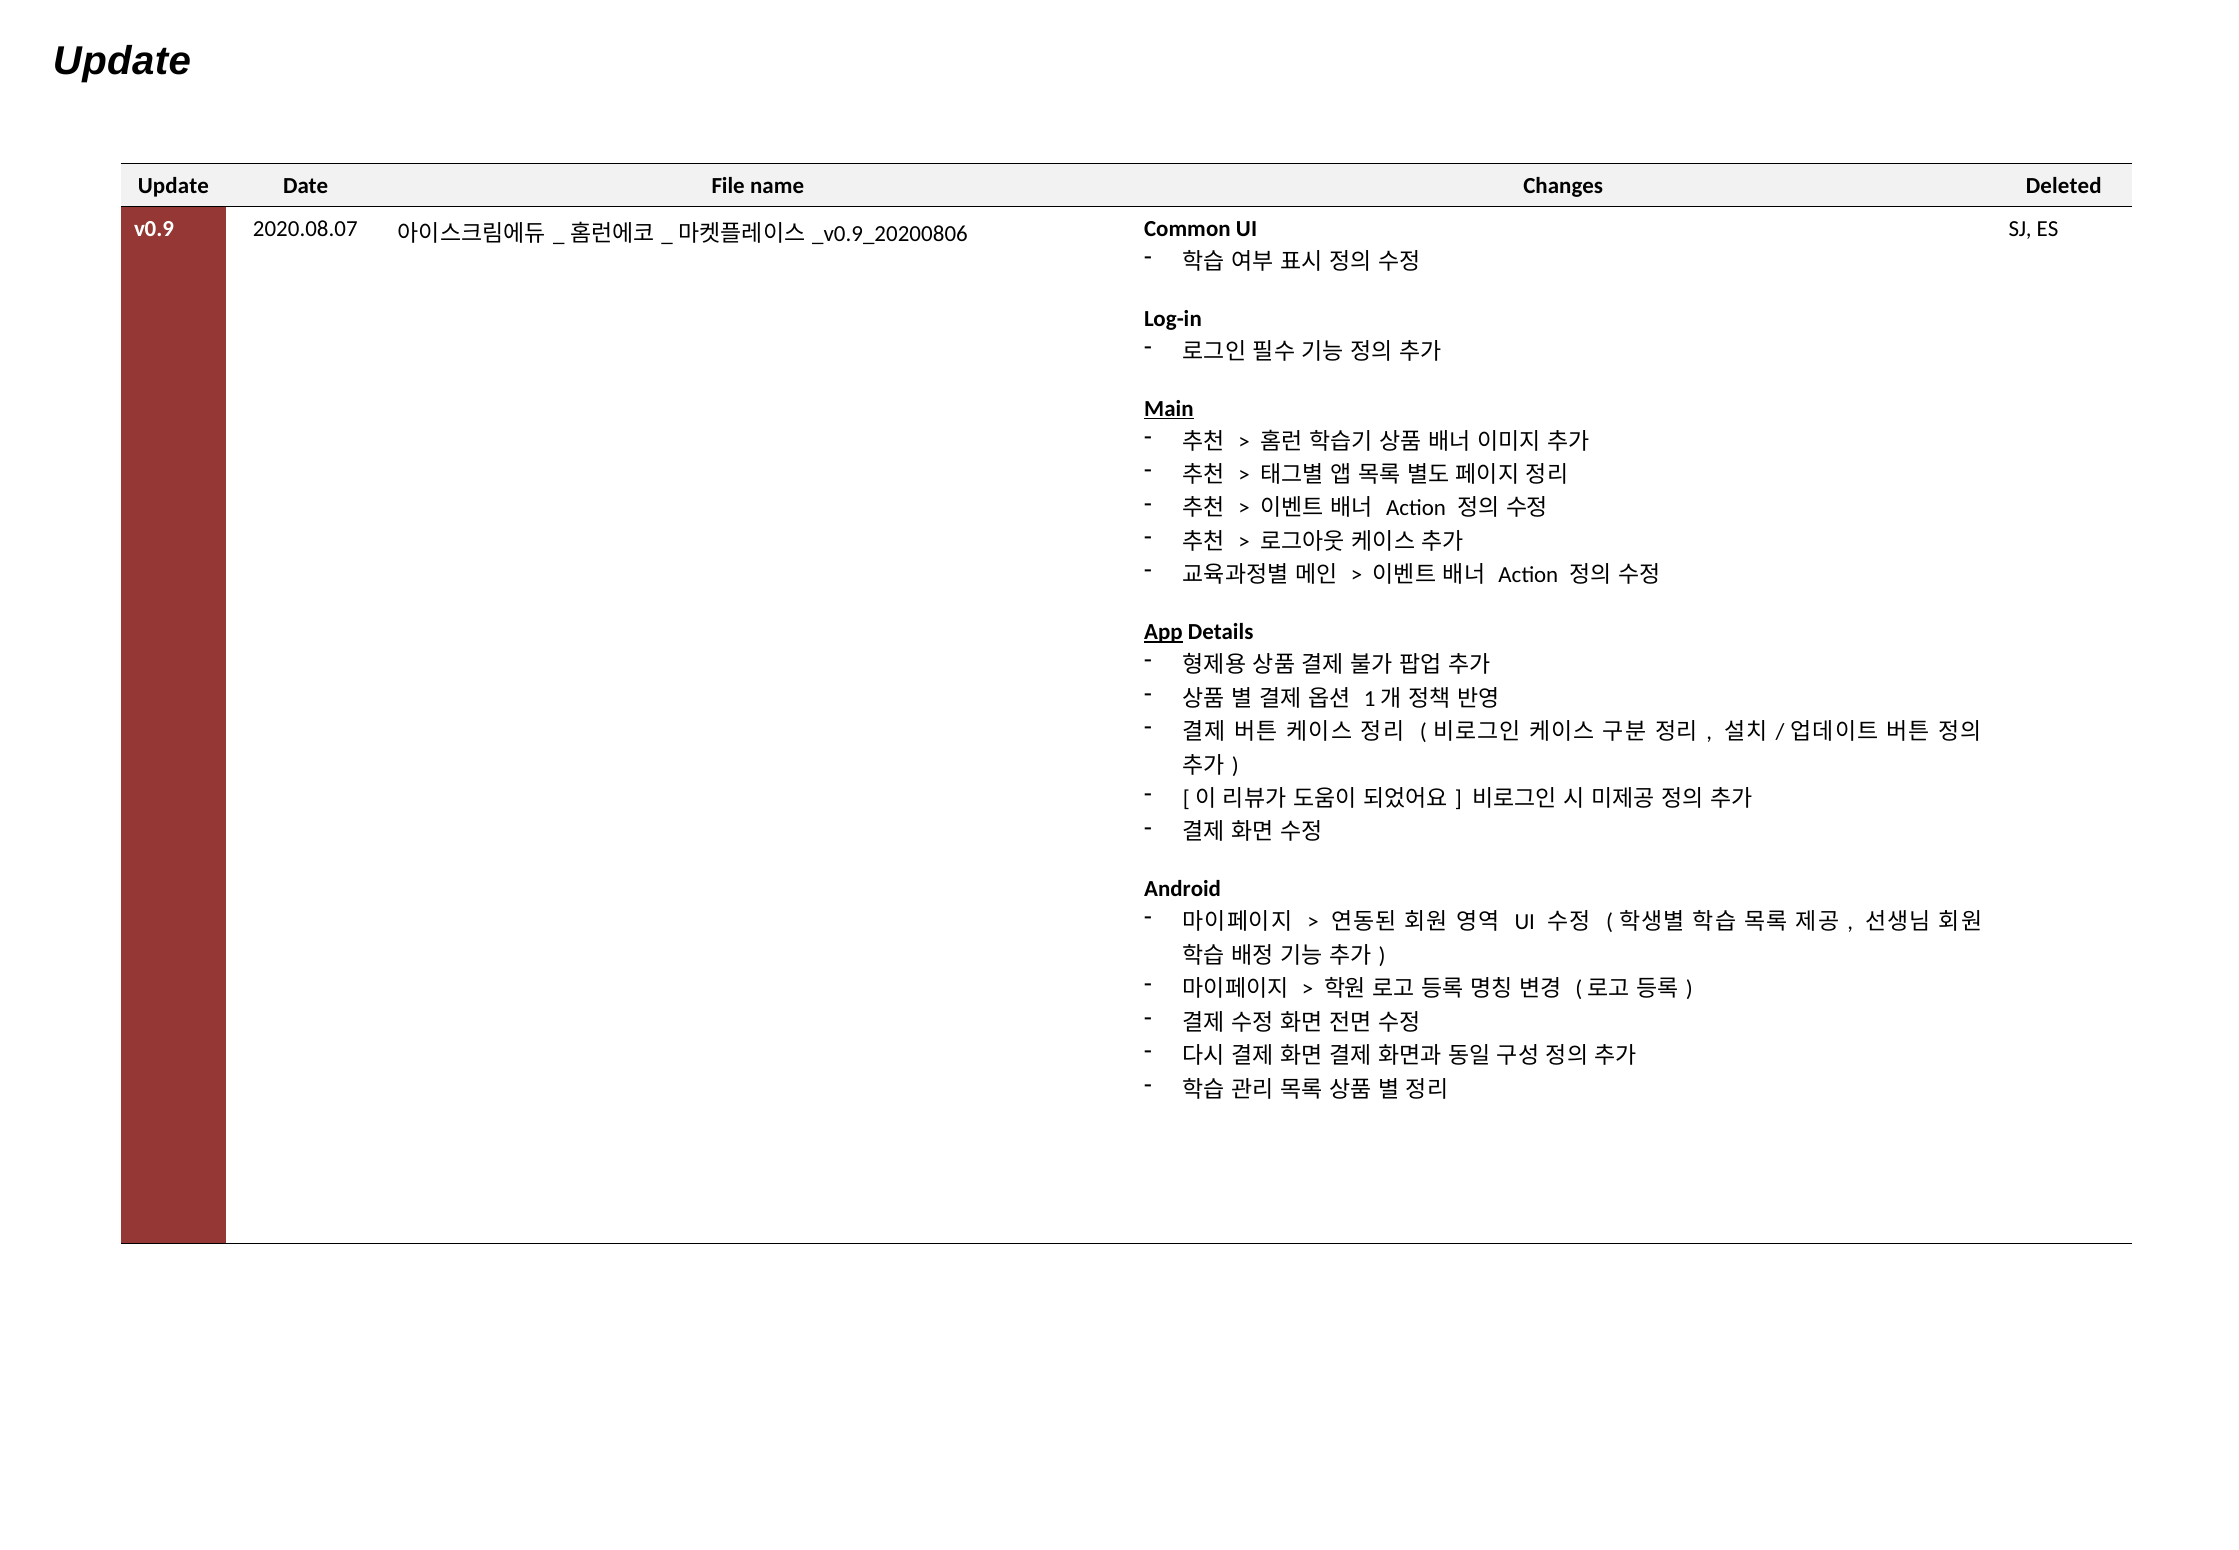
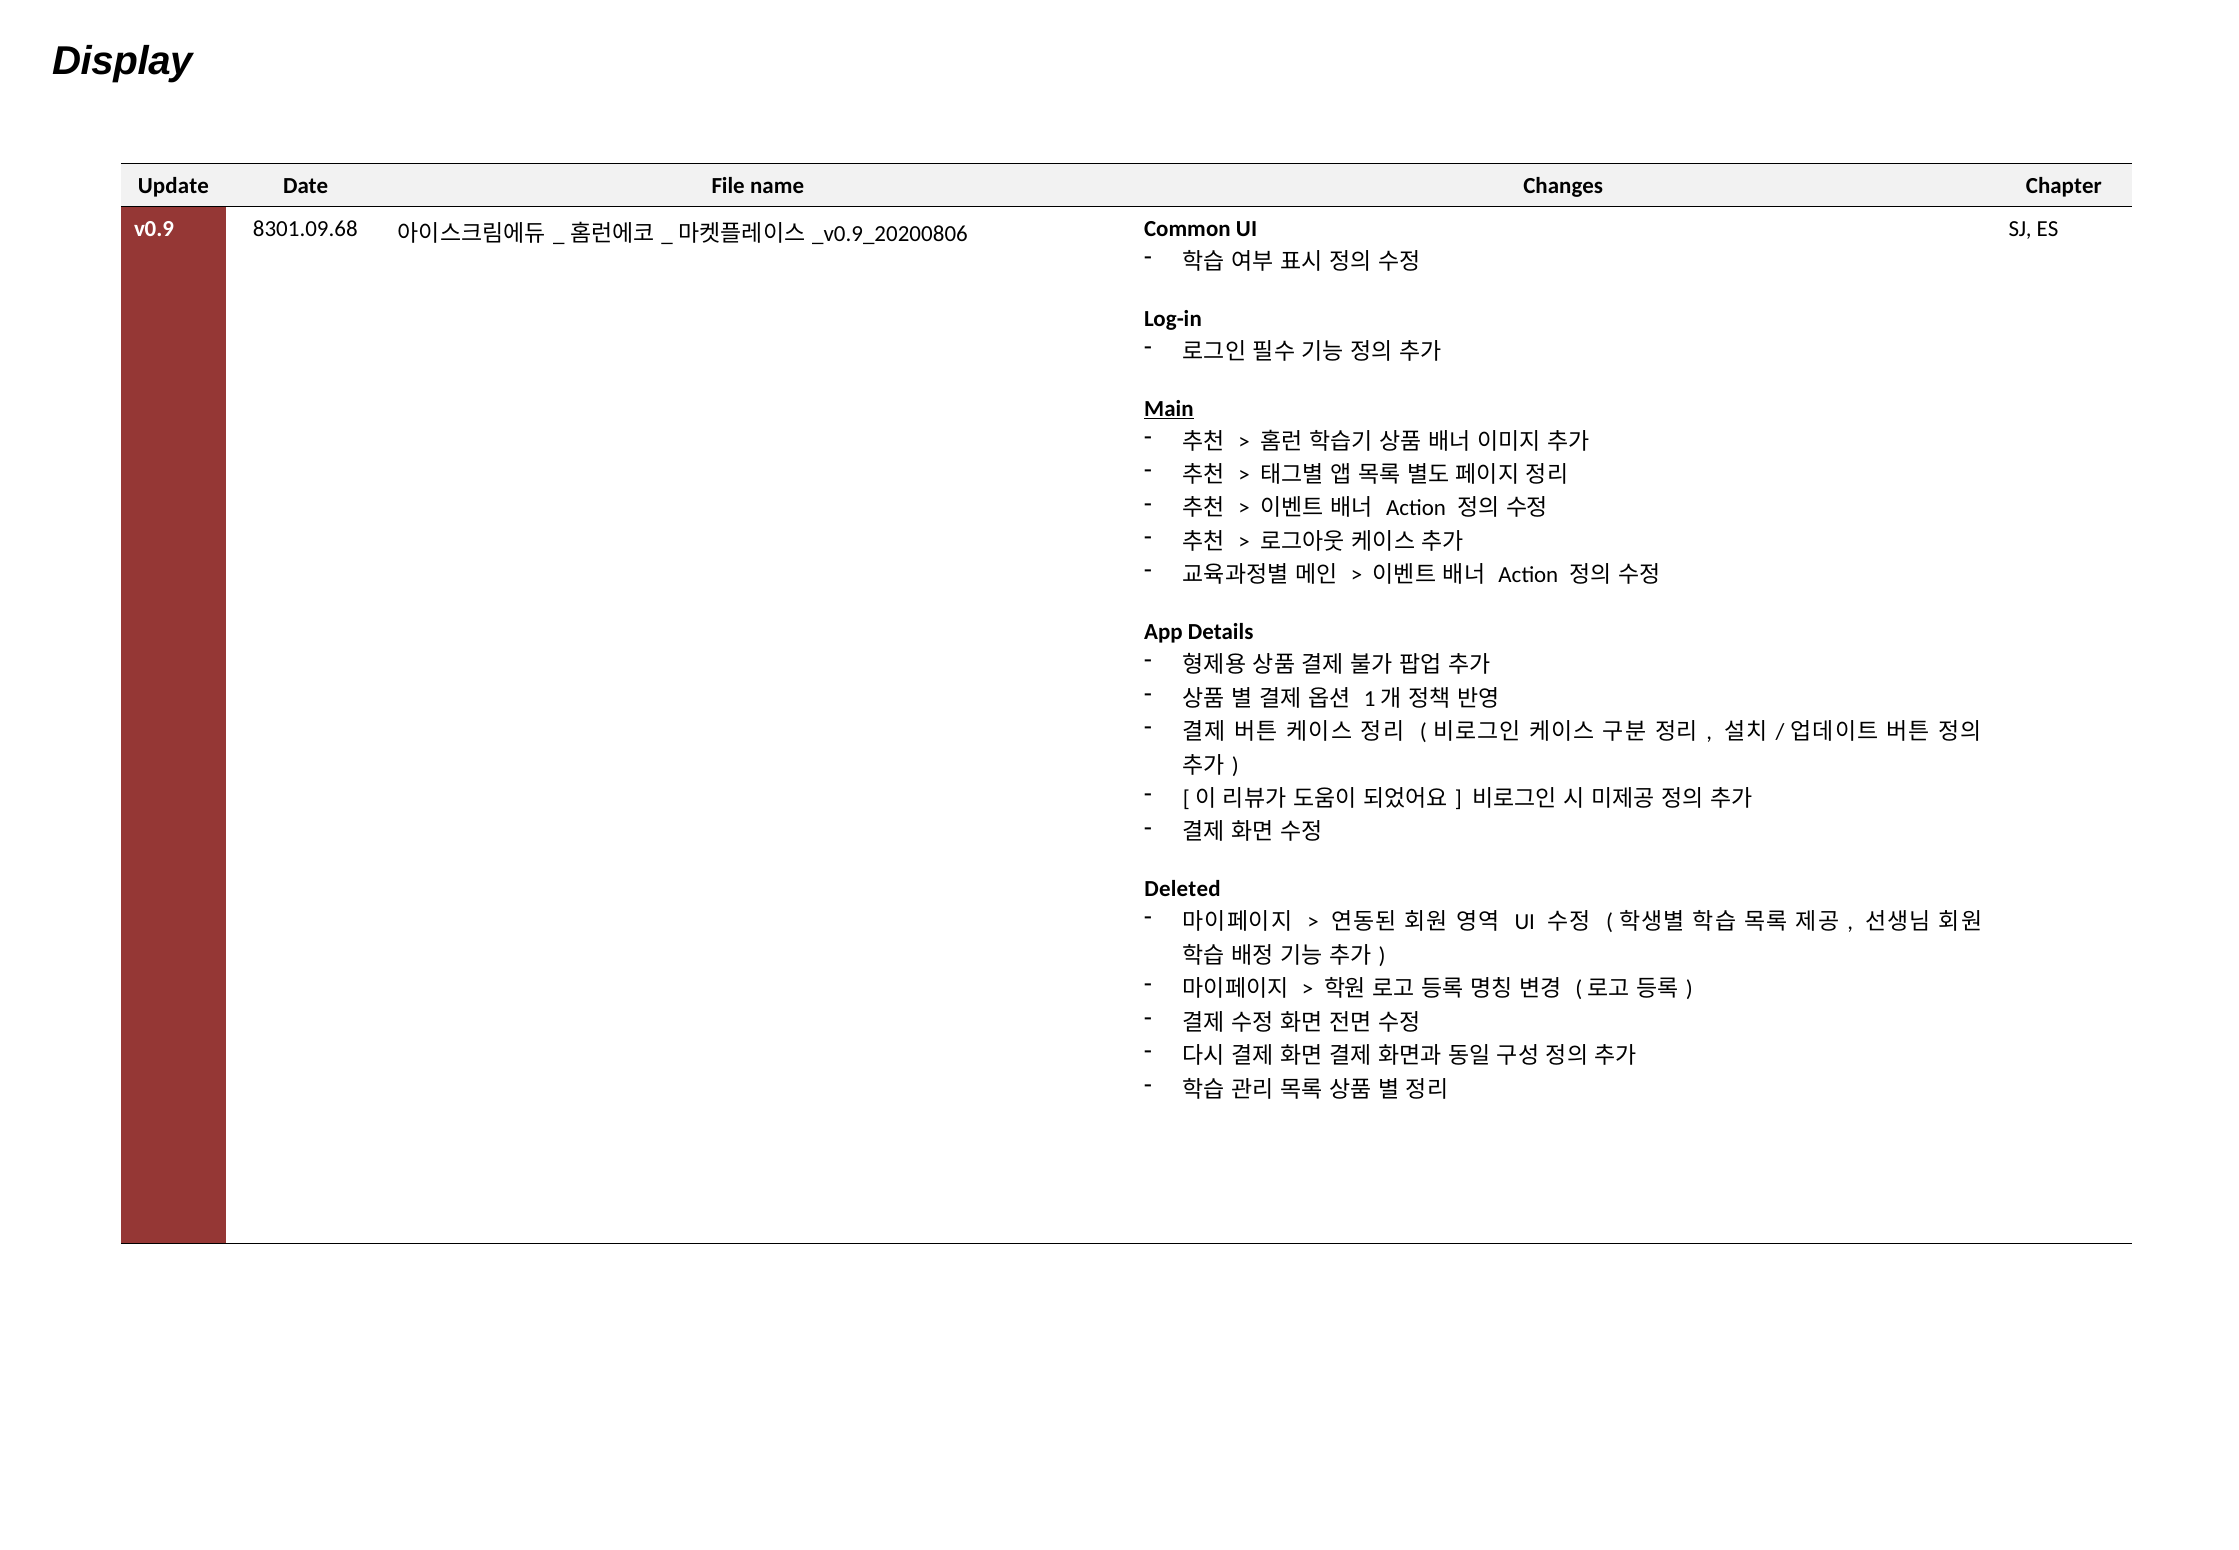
Update: Update -> Display (122, 62)
Deleted: Deleted -> Chapter (2064, 186)
2020.08.07: 2020.08.07 -> 8301.09.68 (305, 229)
App underline: present -> none (1163, 632)
Android: Android -> Deleted (1183, 889)
